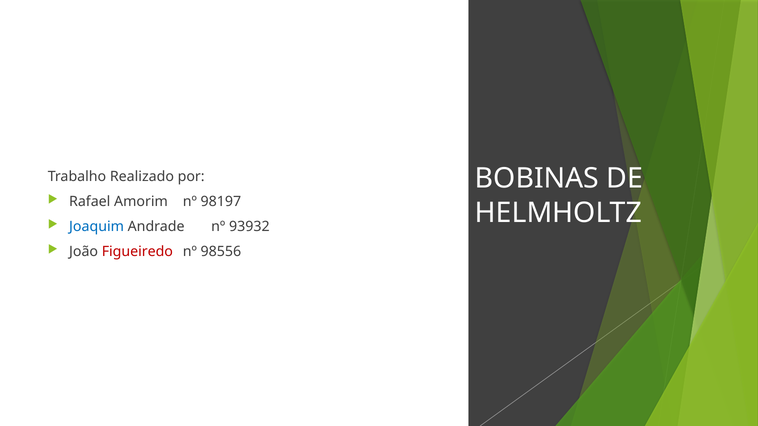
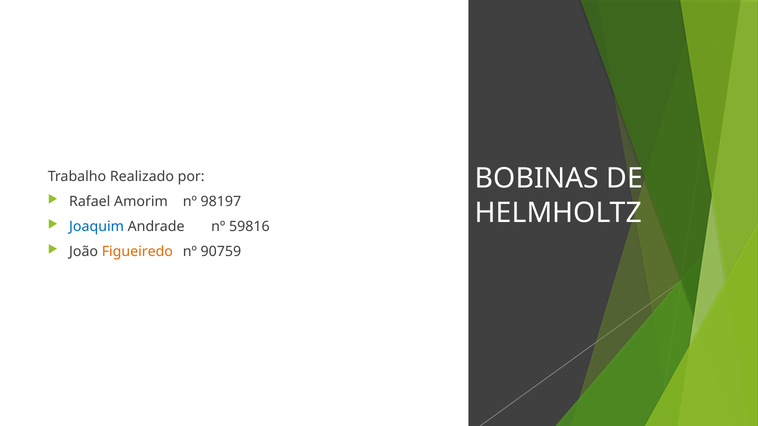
93932: 93932 -> 59816 (249, 227)
Figueiredo colour: red -> orange (137, 252)
98556: 98556 -> 90759 (221, 252)
